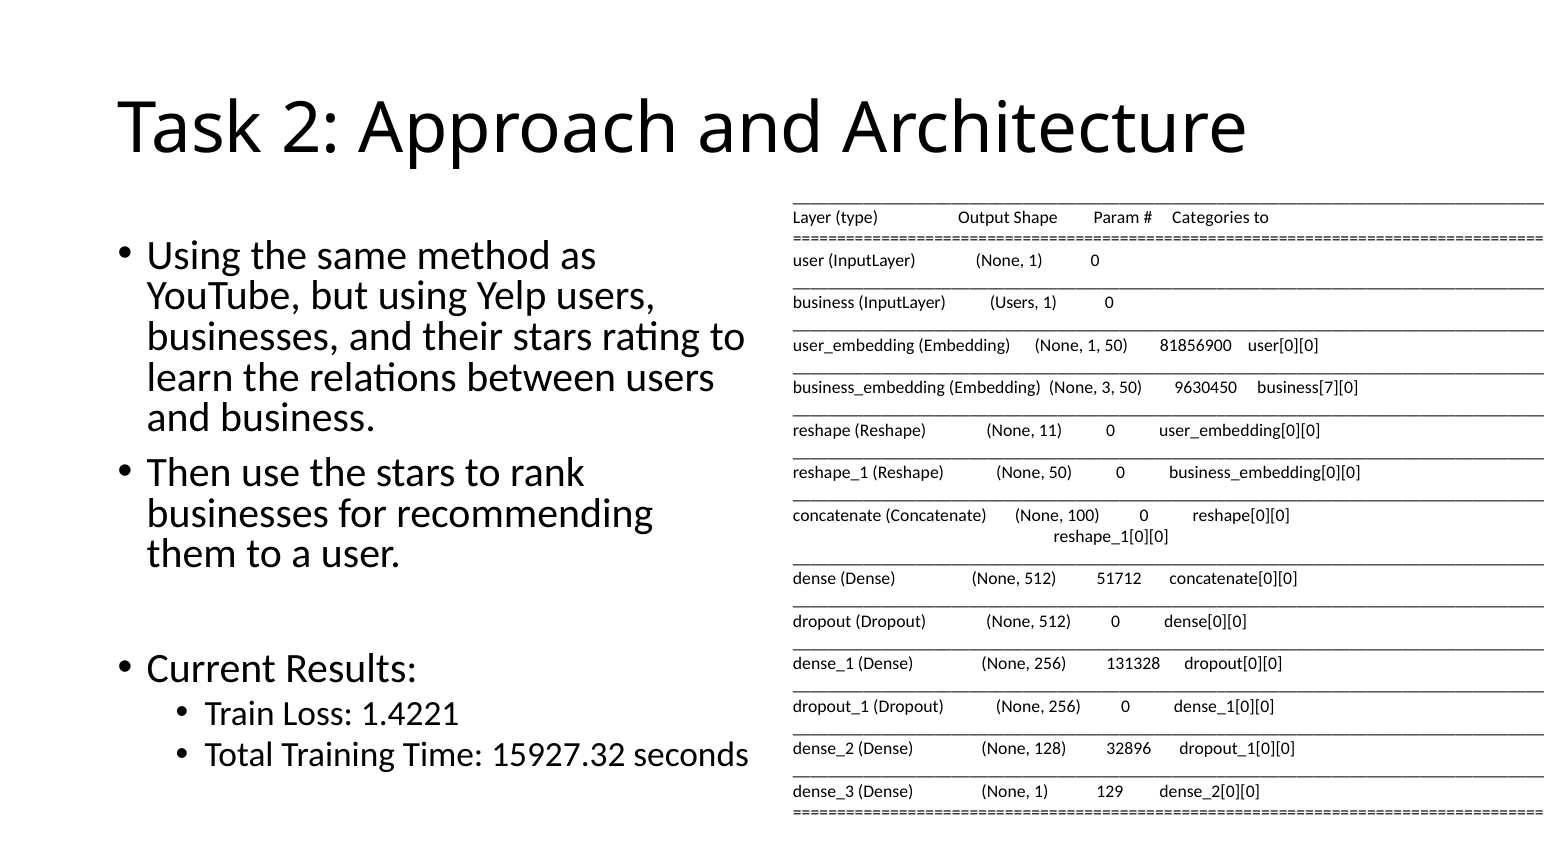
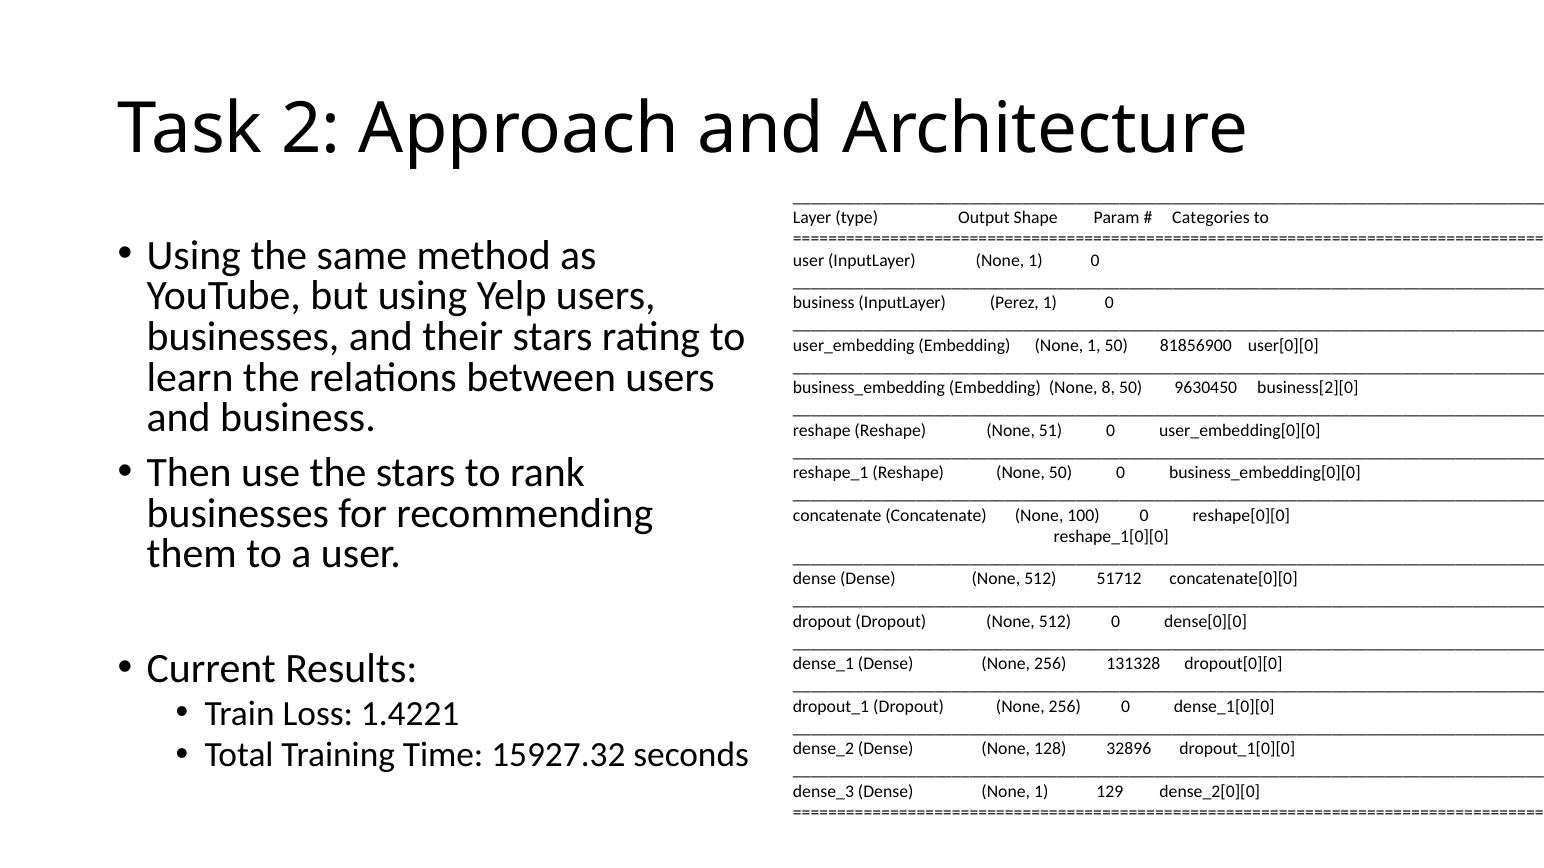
InputLayer Users: Users -> Perez (1014, 303)
3: 3 -> 8 (1108, 388)
business[7][0: business[7][0 -> business[2][0 (1308, 388)
11: 11 -> 51 (1051, 431)
